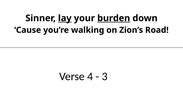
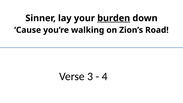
lay underline: present -> none (65, 18)
4: 4 -> 3 (90, 76)
3: 3 -> 4 (105, 76)
